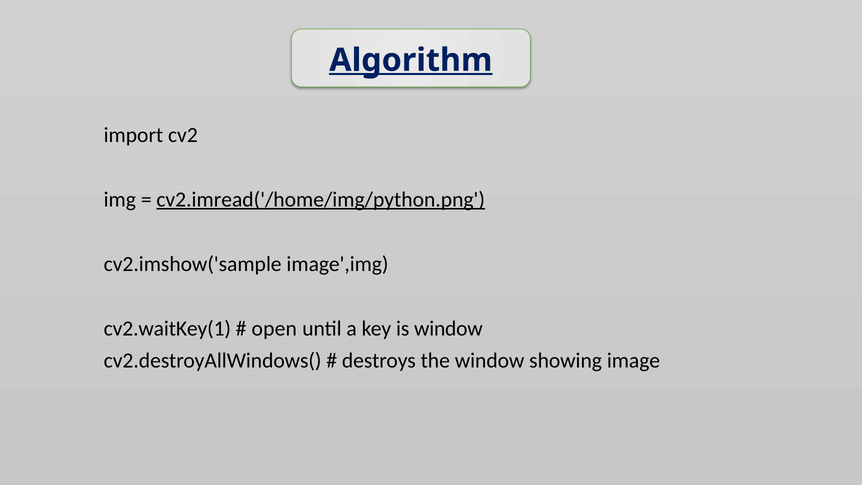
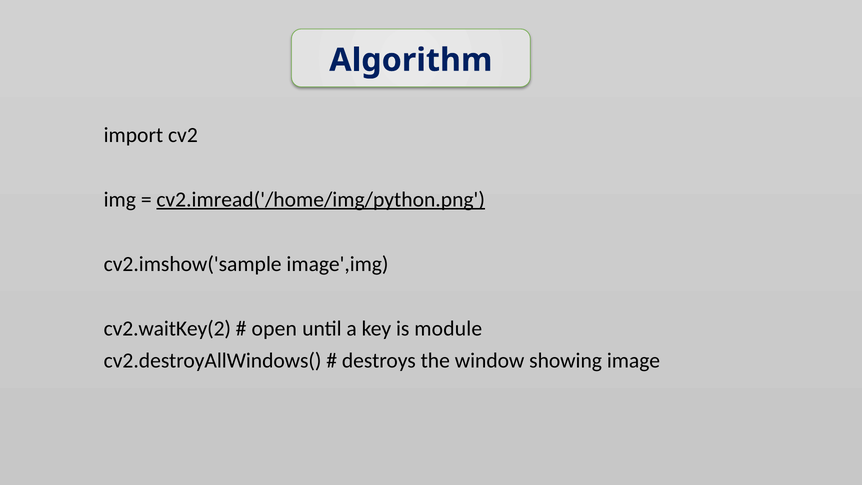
Algorithm underline: present -> none (411, 60)
cv2.waitKey(1: cv2.waitKey(1 -> cv2.waitKey(2 (167, 328)
is window: window -> module (448, 328)
